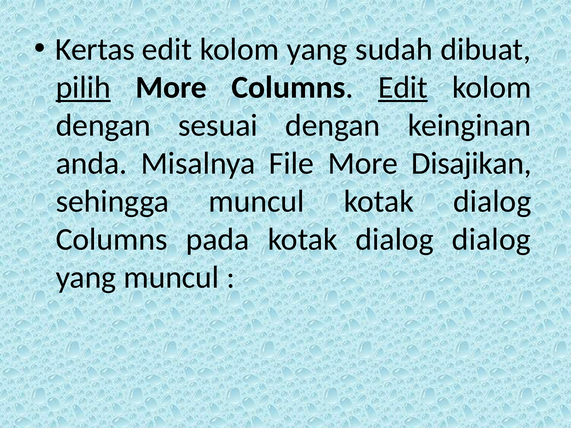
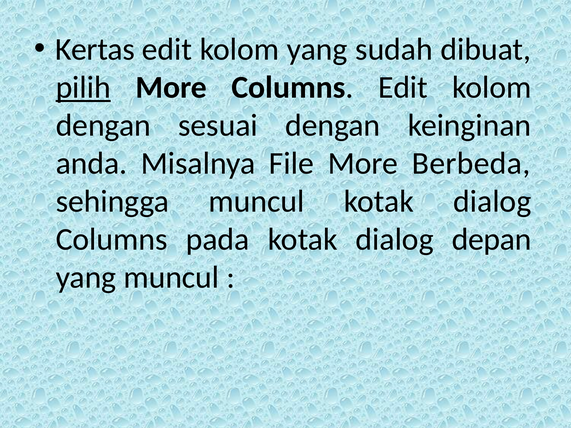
Edit underline: present -> none (403, 87)
Disajikan: Disajikan -> Berbeda (471, 163)
dialog dialog: dialog -> depan (492, 240)
